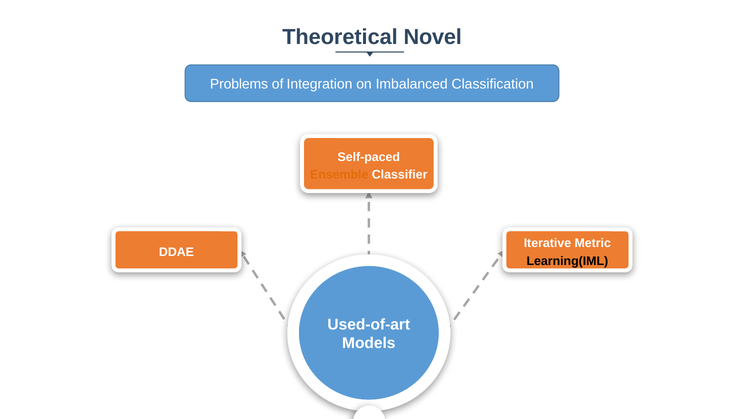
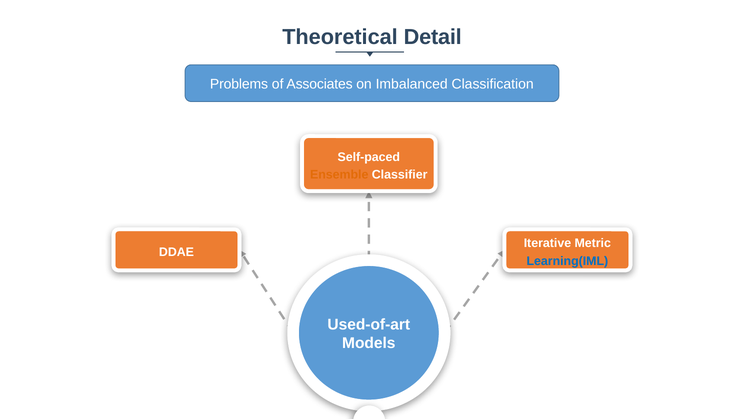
Novel: Novel -> Detail (433, 37)
Integration: Integration -> Associates (320, 84)
Learning(IML colour: black -> blue (567, 261)
